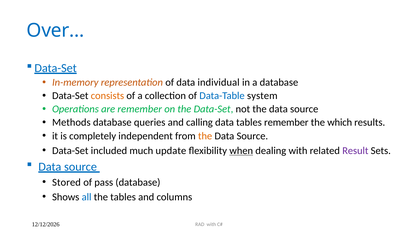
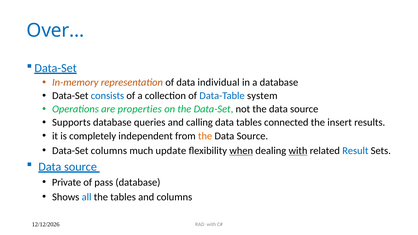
consists colour: orange -> blue (107, 96)
are remember: remember -> properties (140, 109)
Methods: Methods -> Supports (71, 123)
tables remember: remember -> connected (286, 123)
which: which -> insert (340, 123)
Data-Set included: included -> columns (109, 151)
with underline: none -> present (298, 151)
Result colour: purple -> blue (355, 151)
Stored: Stored -> Private (67, 182)
